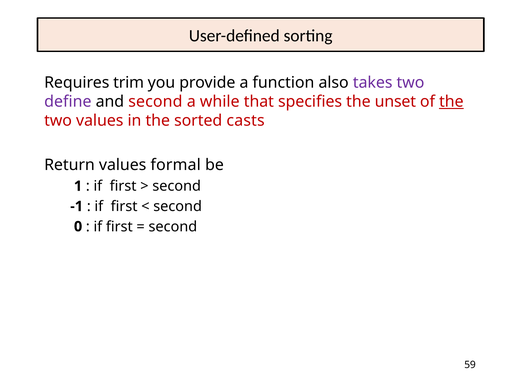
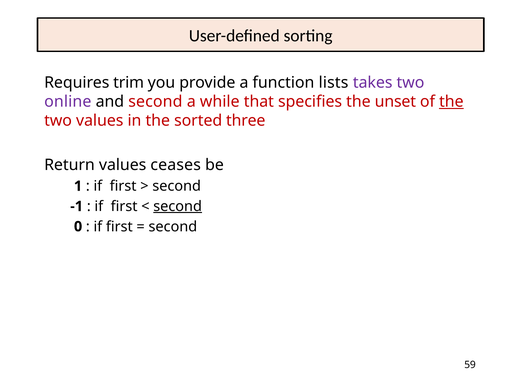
also: also -> lists (333, 83)
define: define -> online (68, 102)
casts: casts -> three (246, 121)
formal: formal -> ceases (176, 165)
second underline: none -> present (178, 206)
